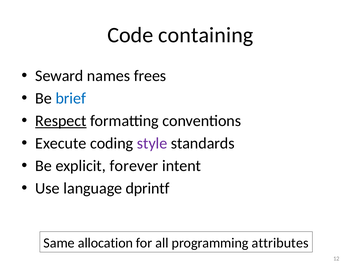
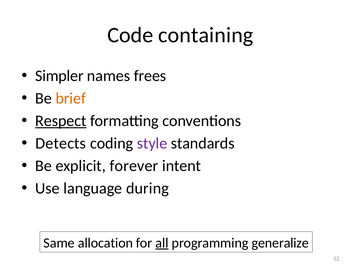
Seward: Seward -> Simpler (59, 76)
brief colour: blue -> orange (71, 98)
Execute: Execute -> Detects (61, 143)
dprintf: dprintf -> during (147, 188)
all underline: none -> present (162, 243)
attributes: attributes -> generalize (280, 243)
